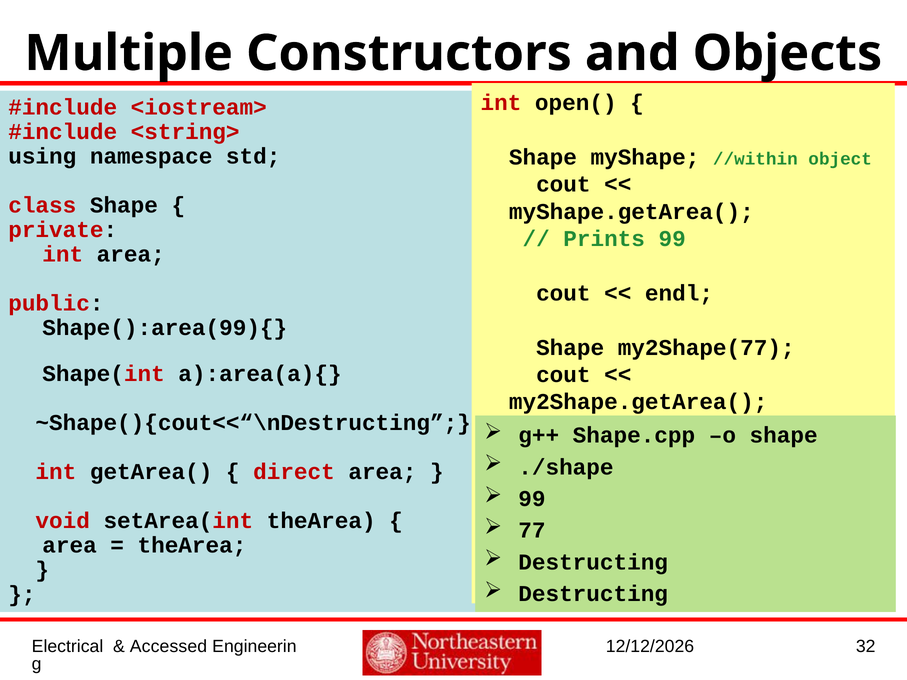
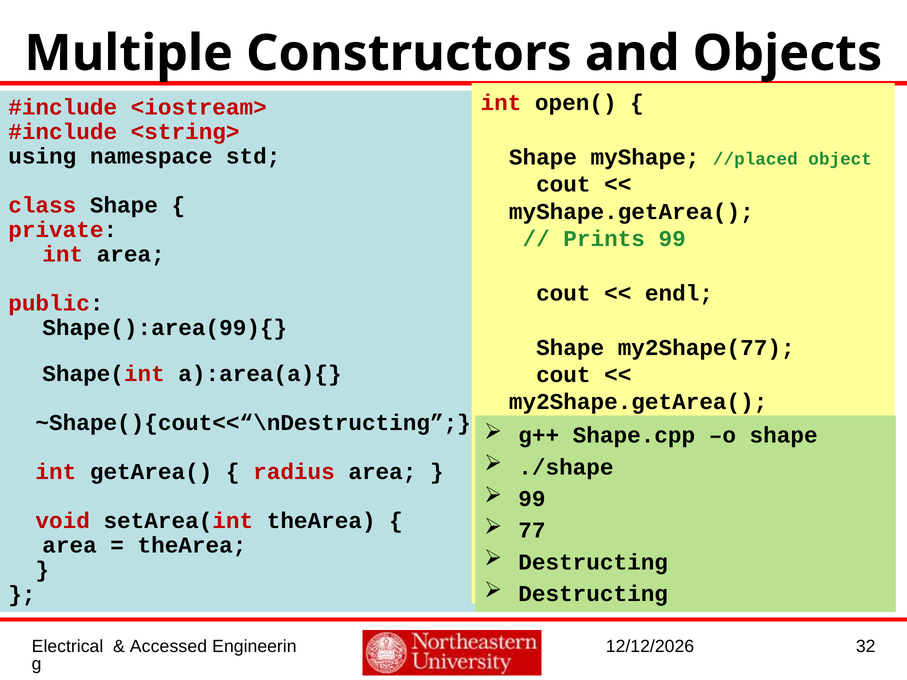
//within: //within -> //placed (755, 159)
direct: direct -> radius (294, 472)
